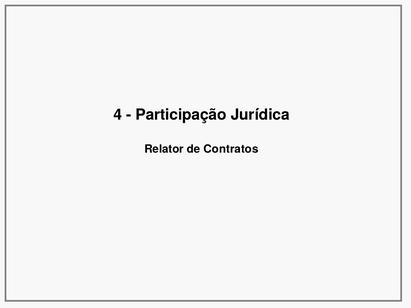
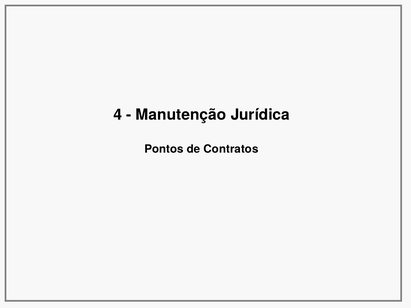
Participação: Participação -> Manutenção (181, 115)
Relator: Relator -> Pontos (164, 149)
